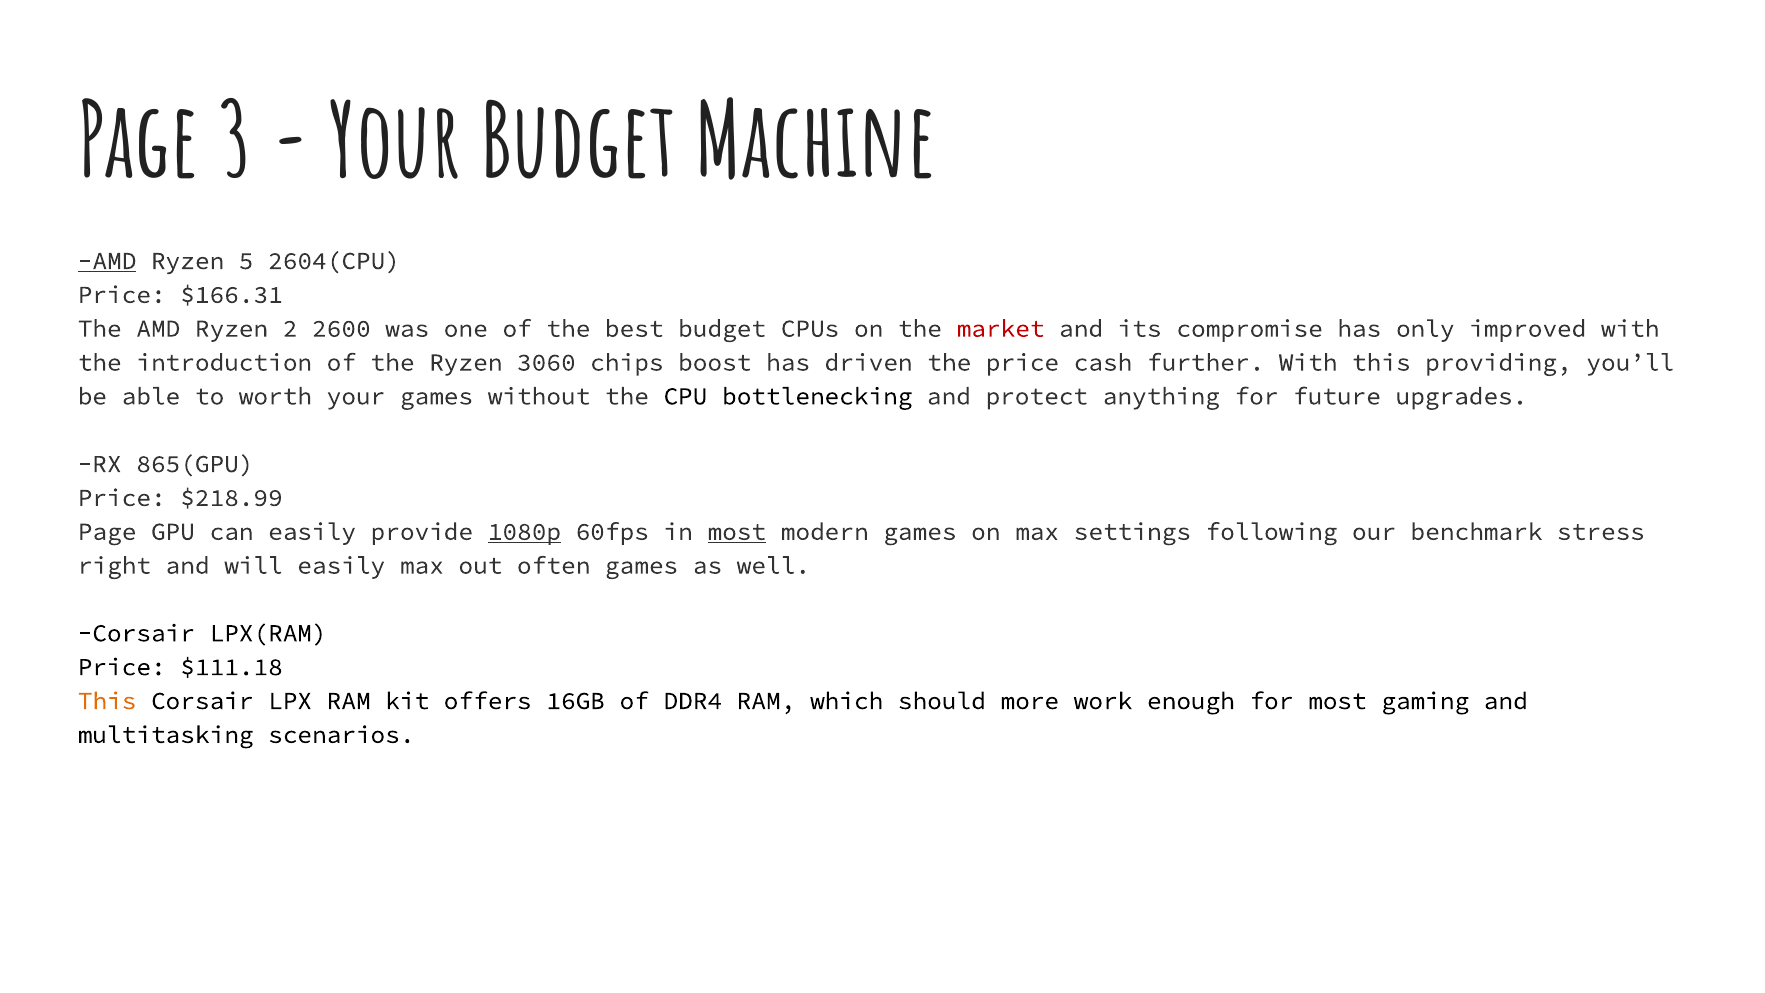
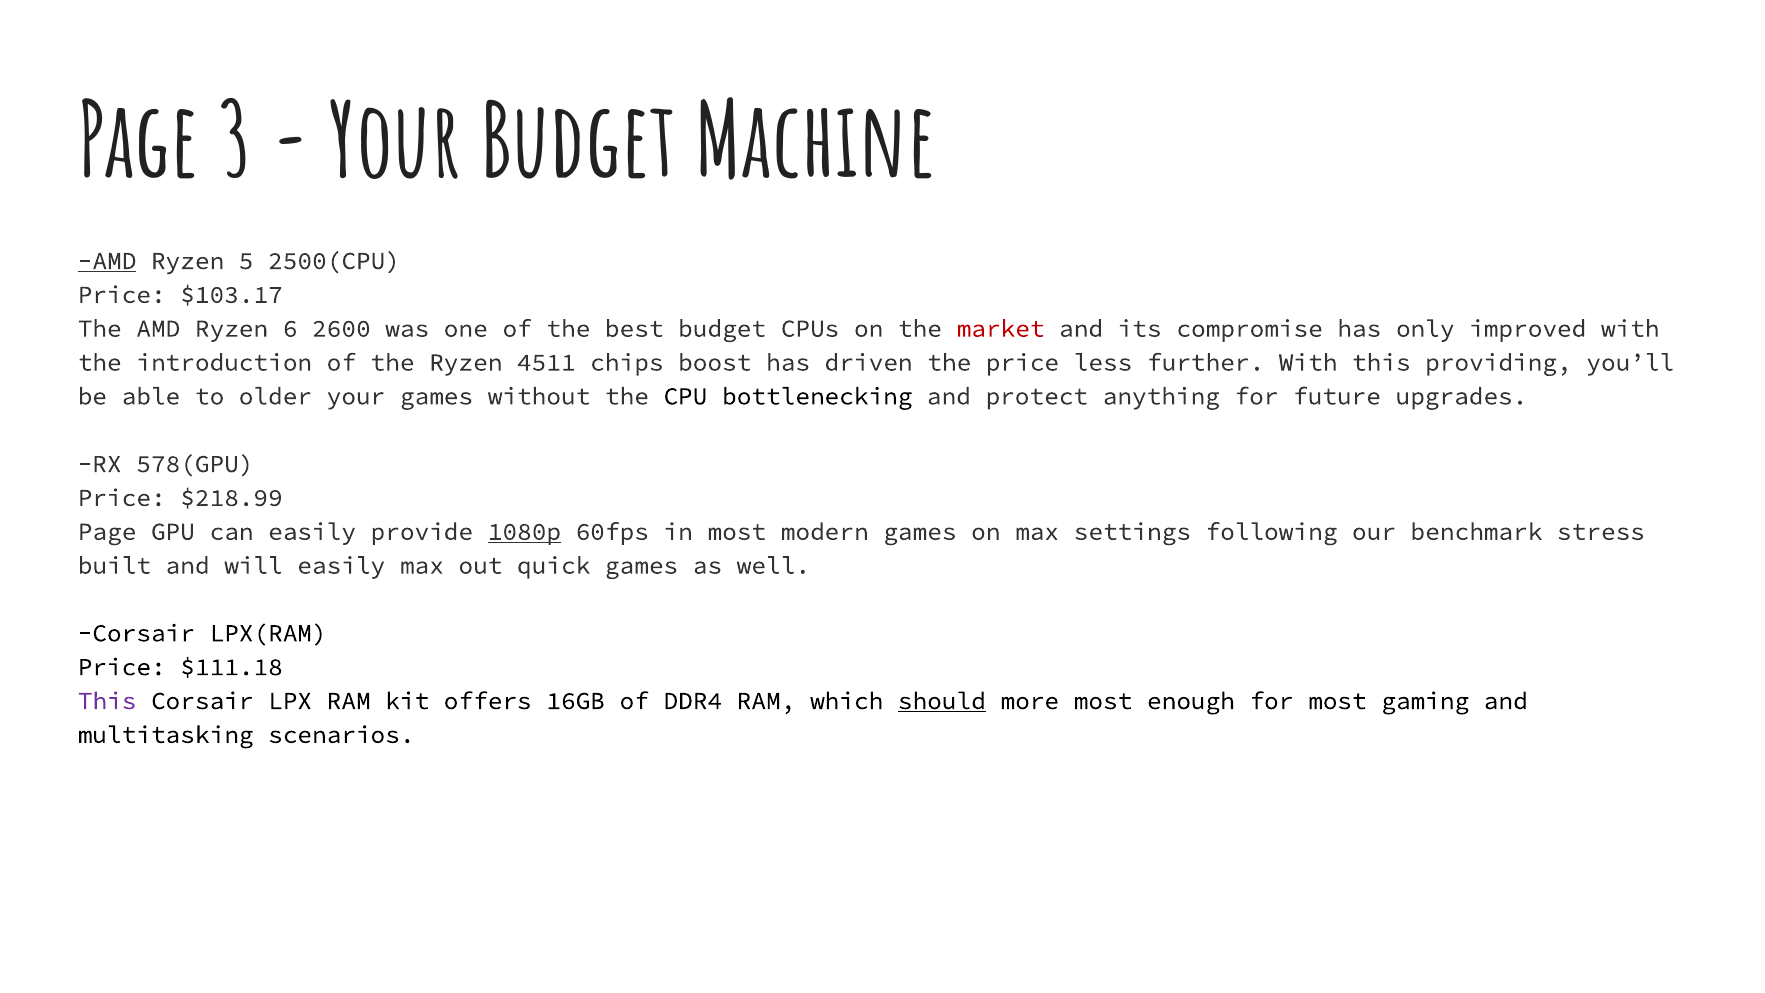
2604(CPU: 2604(CPU -> 2500(CPU (334, 261)
$166.31: $166.31 -> $103.17 (232, 295)
2: 2 -> 6 (290, 329)
3060: 3060 -> 4511 (546, 362)
cash: cash -> less (1103, 362)
worth: worth -> older (275, 396)
865(GPU: 865(GPU -> 578(GPU (195, 464)
most underline: present -> none (737, 532)
right: right -> built (114, 565)
often: often -> quick (554, 565)
This colour: orange -> purple (107, 701)
should underline: none -> present (942, 701)
more work: work -> most (1103, 701)
